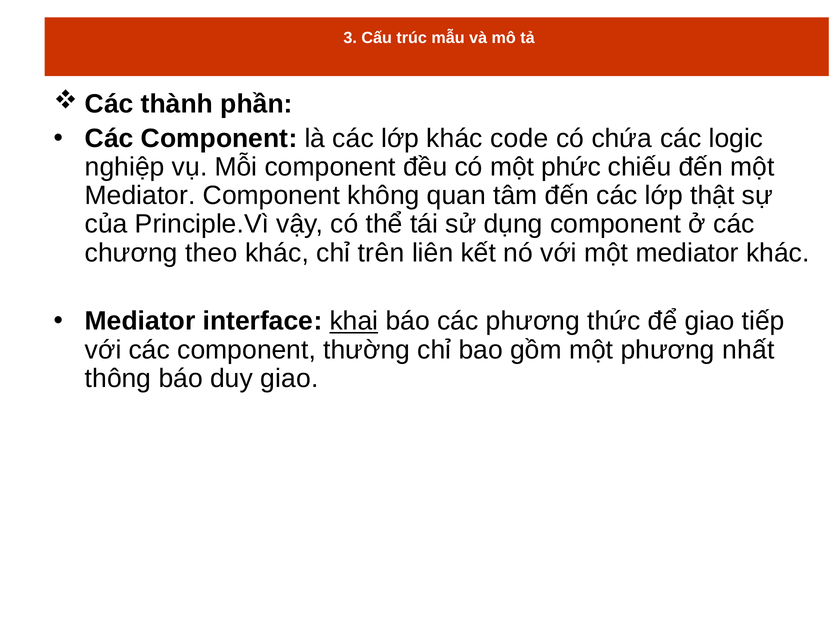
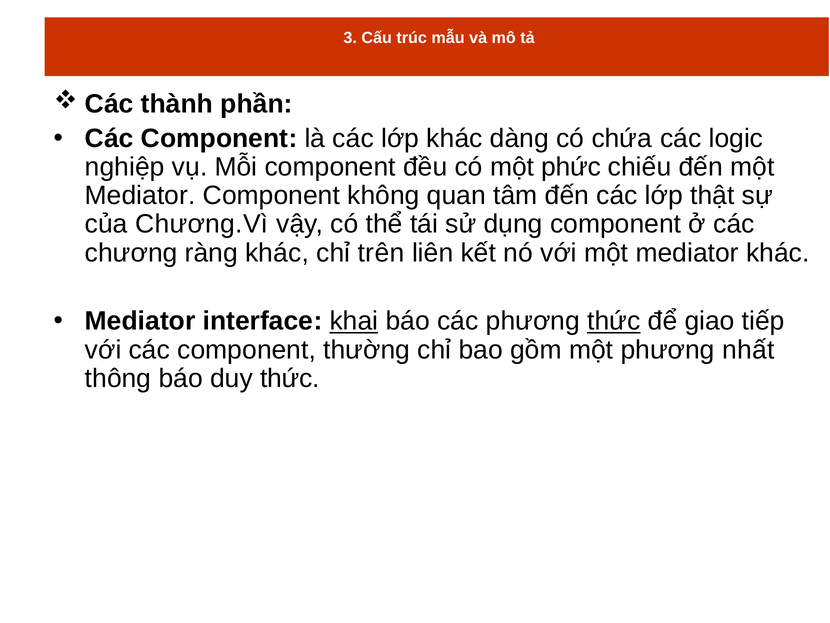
code: code -> dàng (519, 138)
Principle.Vì: Principle.Vì -> Chương.Vì (202, 224)
theo: theo -> ràng (211, 253)
thức underline: none -> present (614, 321)
duy giao: giao -> thức (290, 378)
